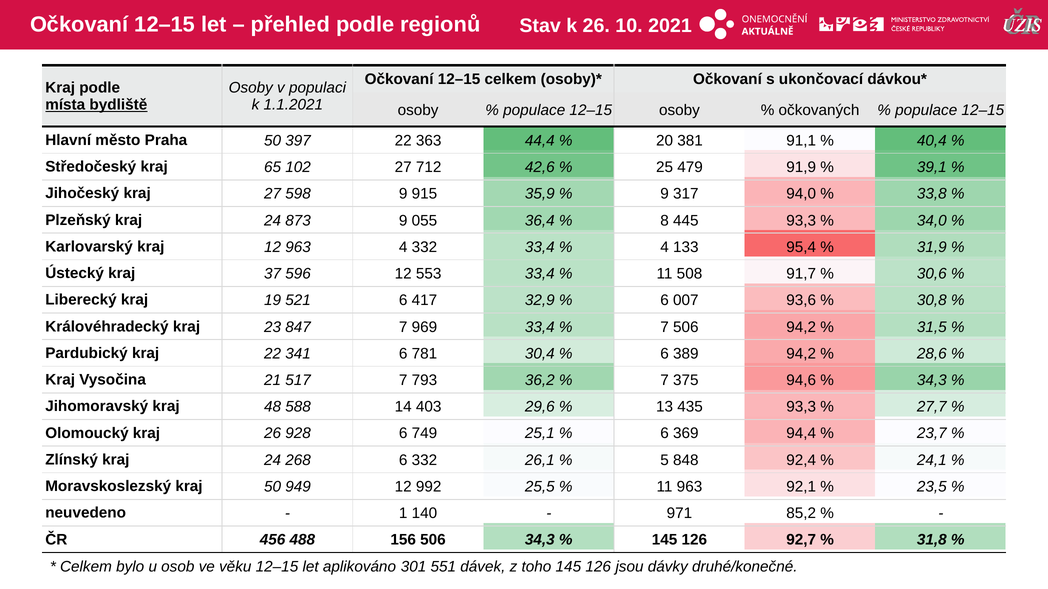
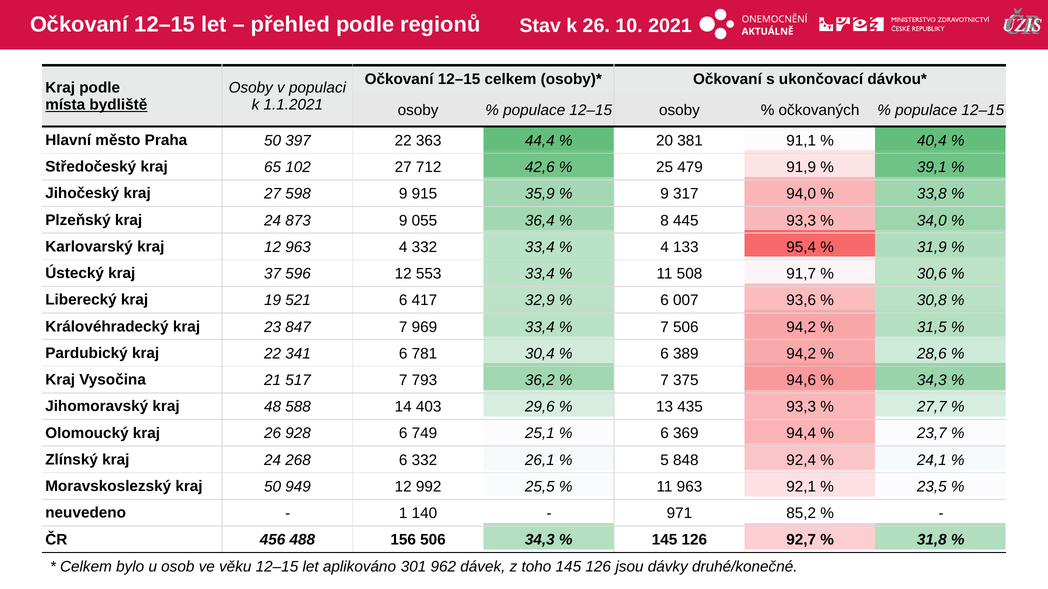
551: 551 -> 962 (443, 567)
